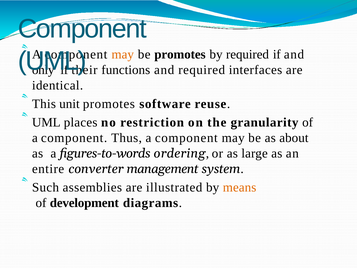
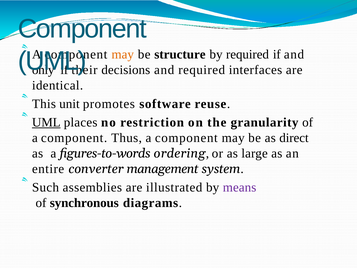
be promotes: promotes -> structure (180, 54)
functions: functions -> decisions (126, 70)
UML underline: none -> present (46, 122)
about: about -> direct (294, 138)
means colour: orange -> purple (240, 187)
development: development -> synchronous (84, 203)
